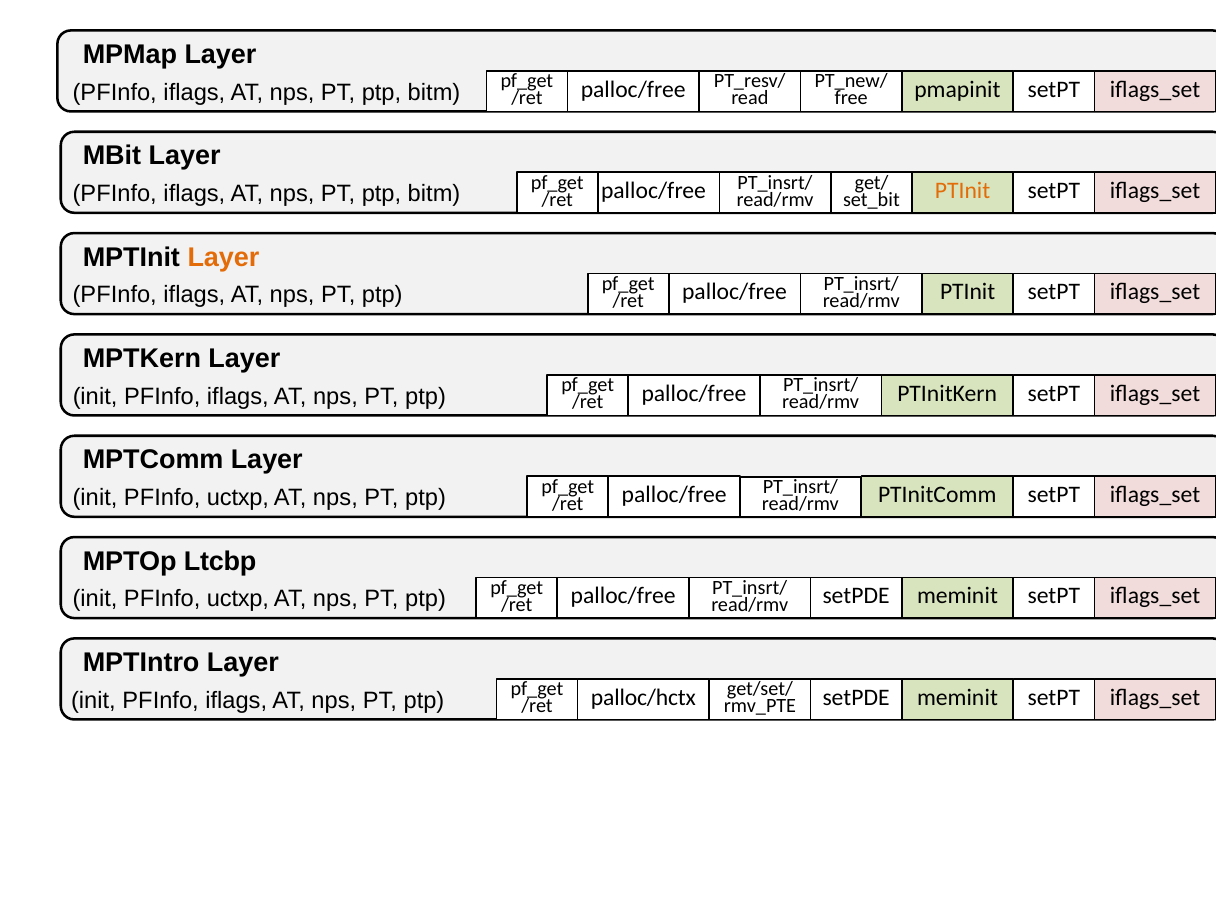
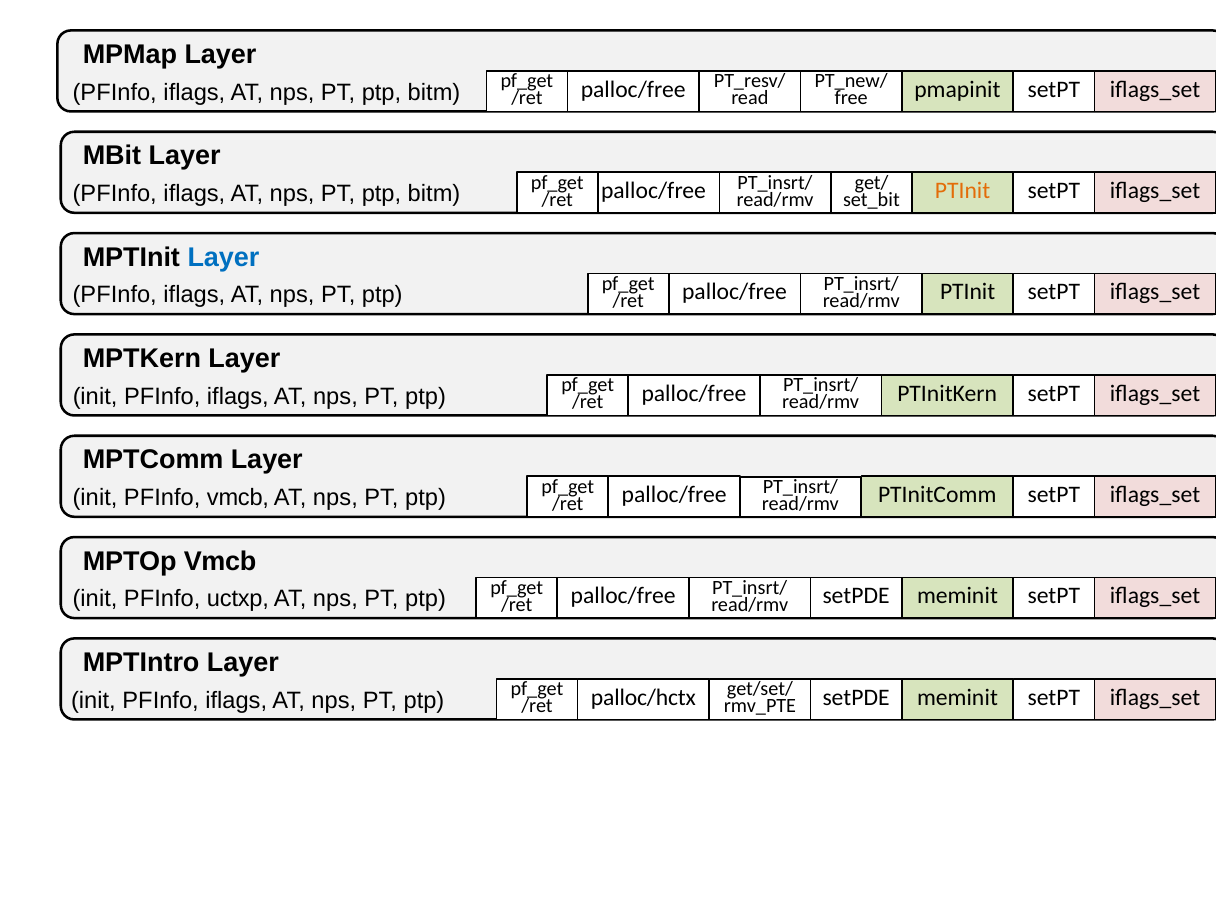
Layer colour: orange -> blue (223, 257)
uctxp: uctxp -> vmcb (238, 498)
MPTOp Ltcbp: Ltcbp -> Vmcb (220, 561)
